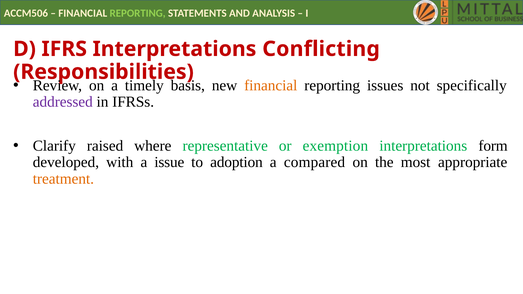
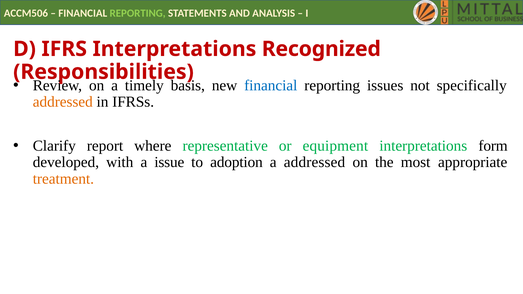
Conflicting: Conflicting -> Recognized (321, 49)
financial colour: orange -> blue (271, 86)
addressed colour: purple -> orange (63, 102)
raised: raised -> report (105, 146)
exemption: exemption -> equipment (335, 146)
a compared: compared -> addressed (314, 162)
